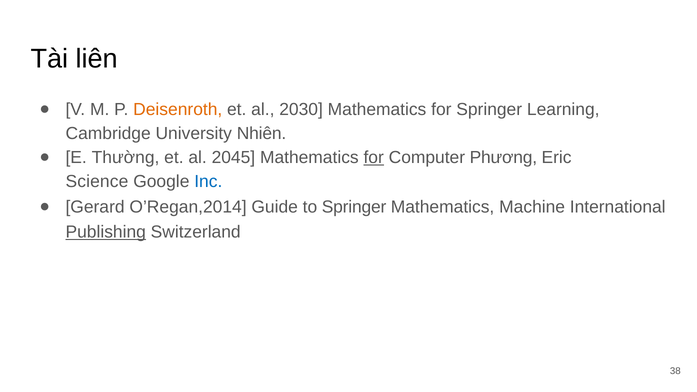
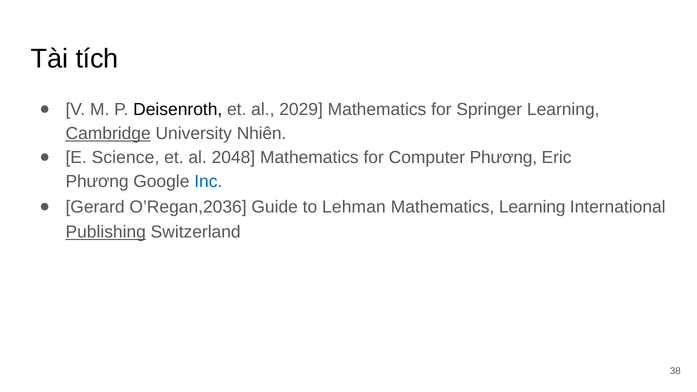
liên: liên -> tích (97, 59)
Deisenroth colour: orange -> black (178, 110)
2030: 2030 -> 2029 (301, 110)
Cambridge underline: none -> present (108, 134)
Thường: Thường -> Science (126, 158)
2045: 2045 -> 2048 (233, 158)
for underline: present -> none (374, 158)
Science: Science -> Phương (97, 182)
O’Regan,2014: O’Regan,2014 -> O’Regan,2036 (188, 207)
to Springer: Springer -> Lehman (354, 207)
Mathematics Machine: Machine -> Learning (532, 207)
